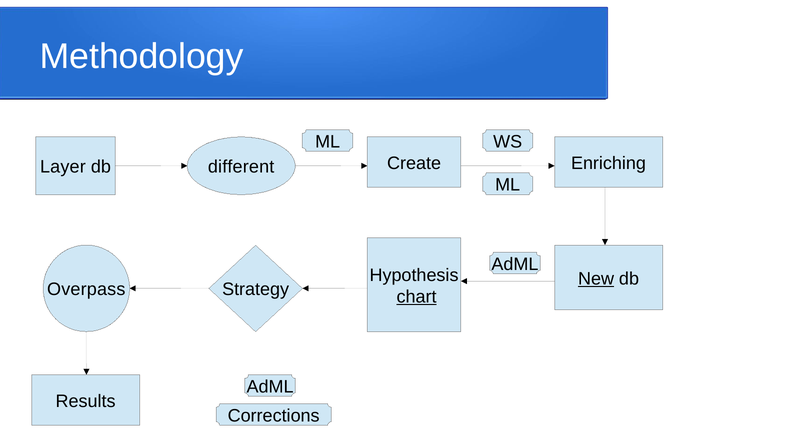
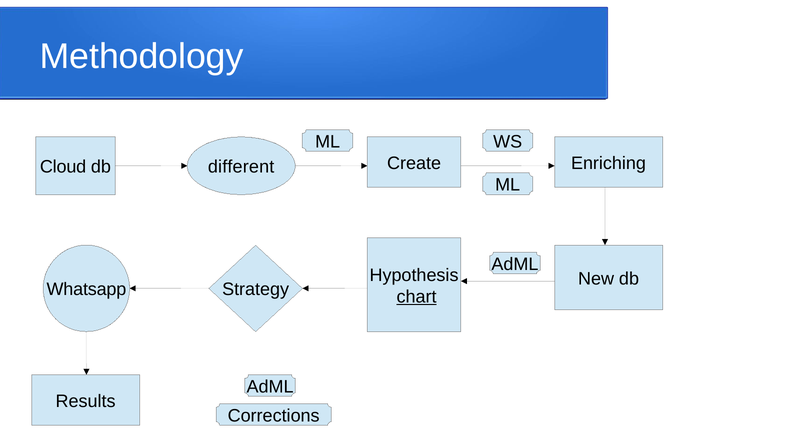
Layer: Layer -> Cloud (63, 167)
New underline: present -> none (596, 279)
Overpass: Overpass -> Whatsapp (86, 289)
